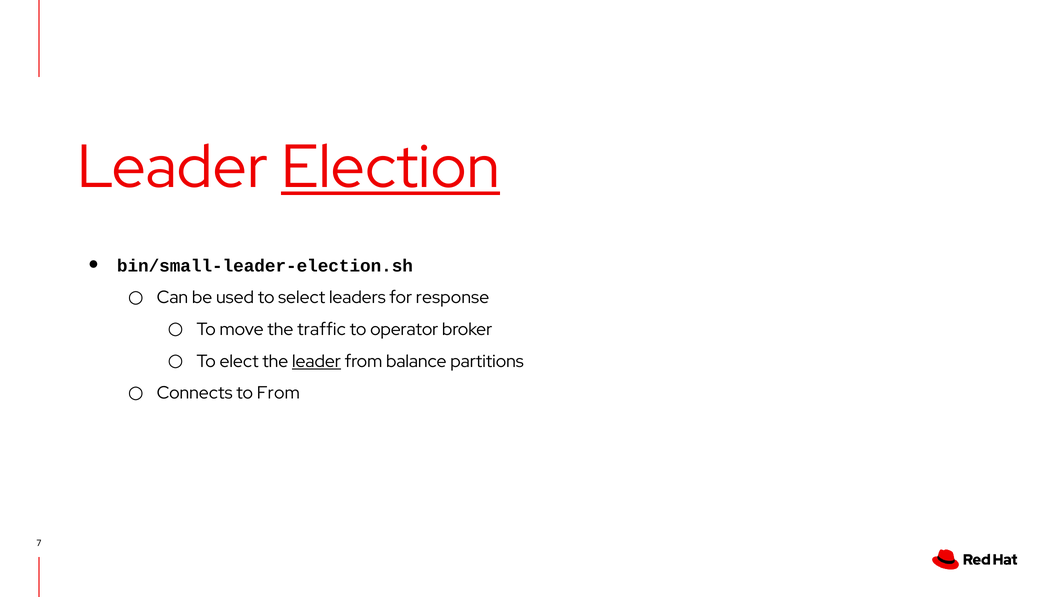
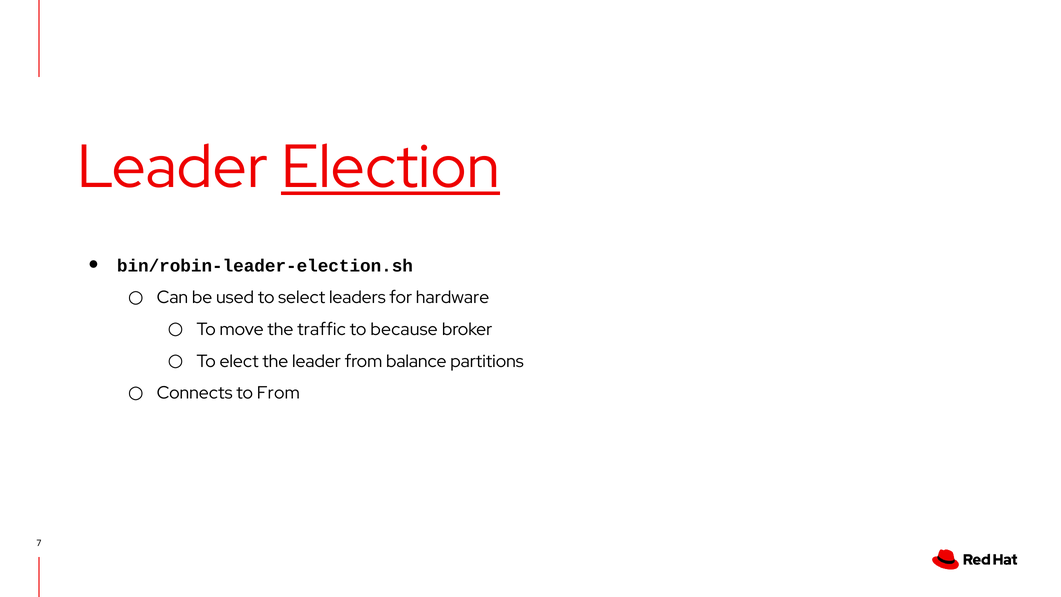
bin/small-leader-election.sh: bin/small-leader-election.sh -> bin/robin-leader-election.sh (265, 266)
response: response -> hardware (453, 298)
operator: operator -> because (404, 329)
leader underline: present -> none (317, 361)
